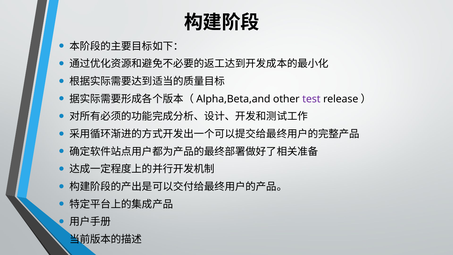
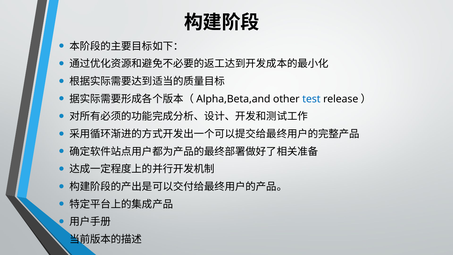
test colour: purple -> blue (311, 99)
